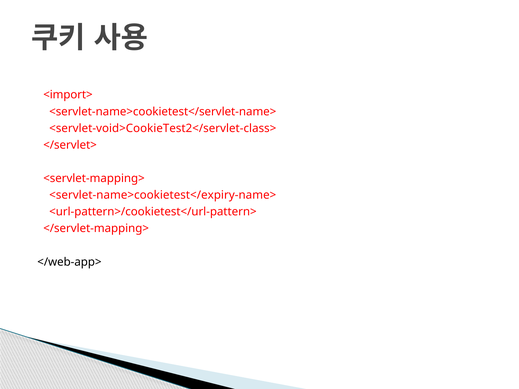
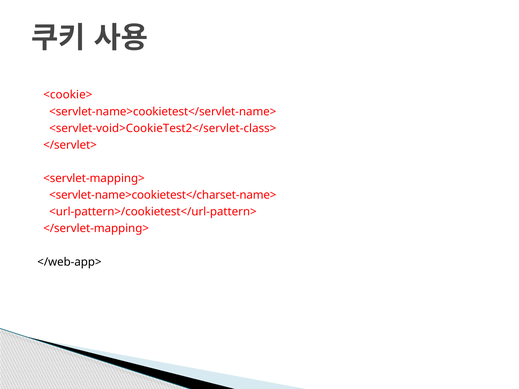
<import>: <import> -> <cookie> (68, 95)
<servlet-name>cookietest</expiry-name>: <servlet-name>cookietest</expiry-name> -> <servlet-name>cookietest</charset-name> (163, 195)
